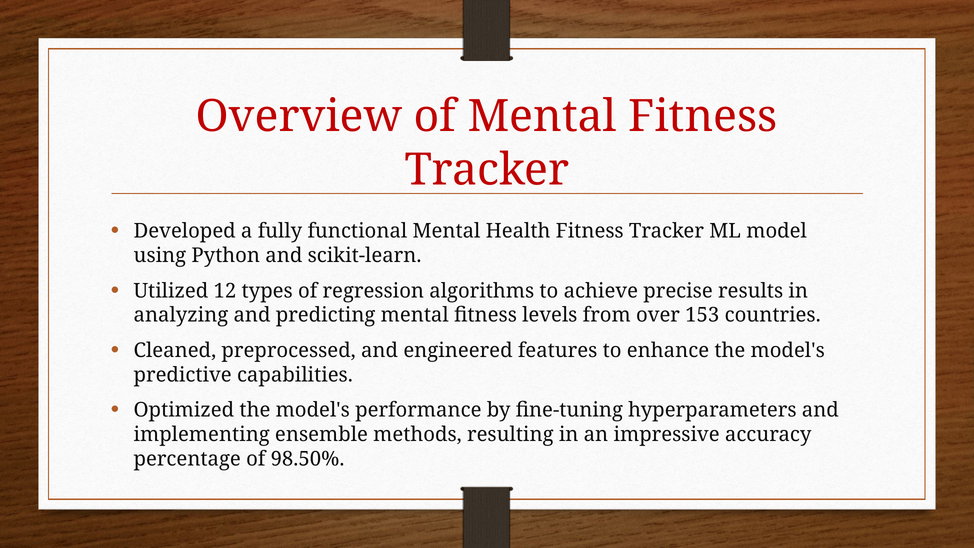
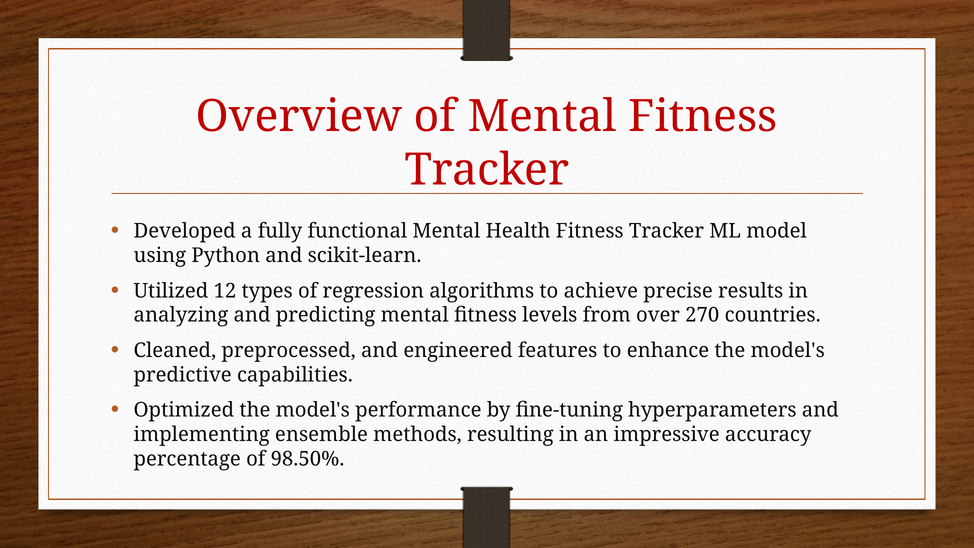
153: 153 -> 270 (702, 315)
